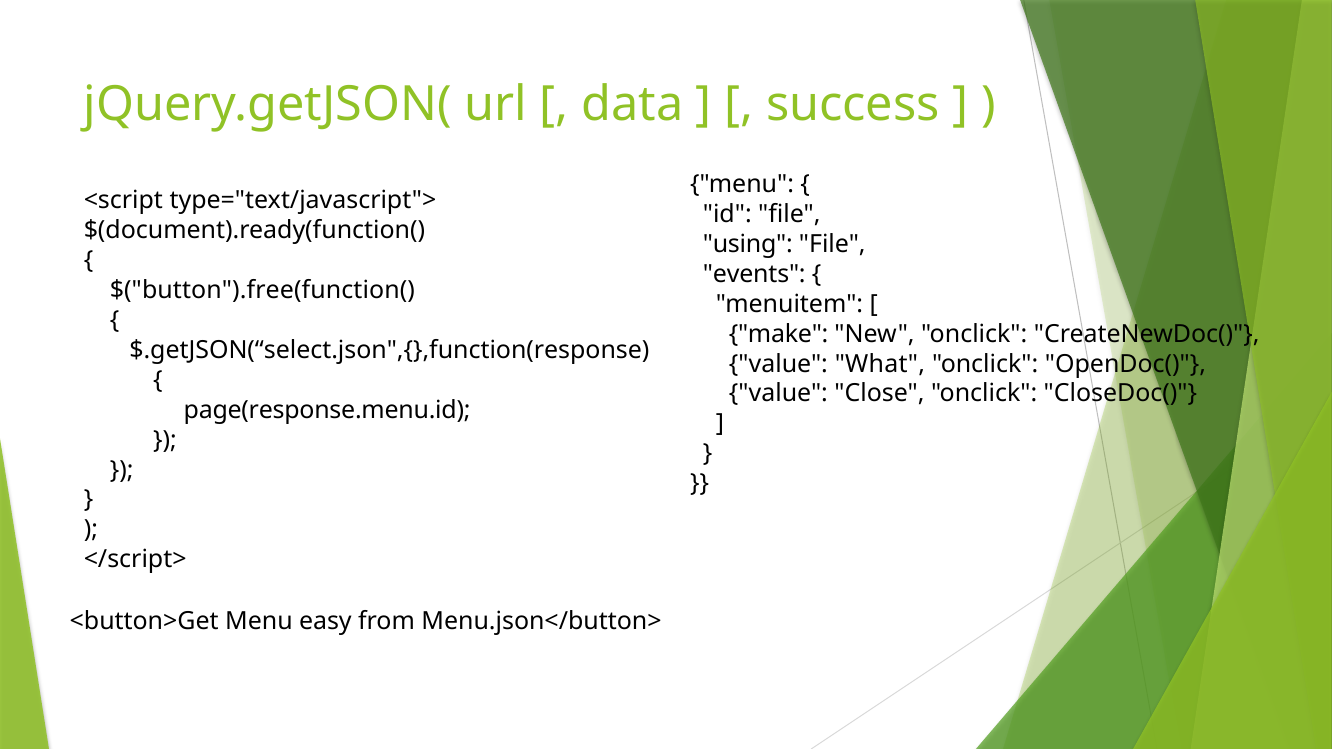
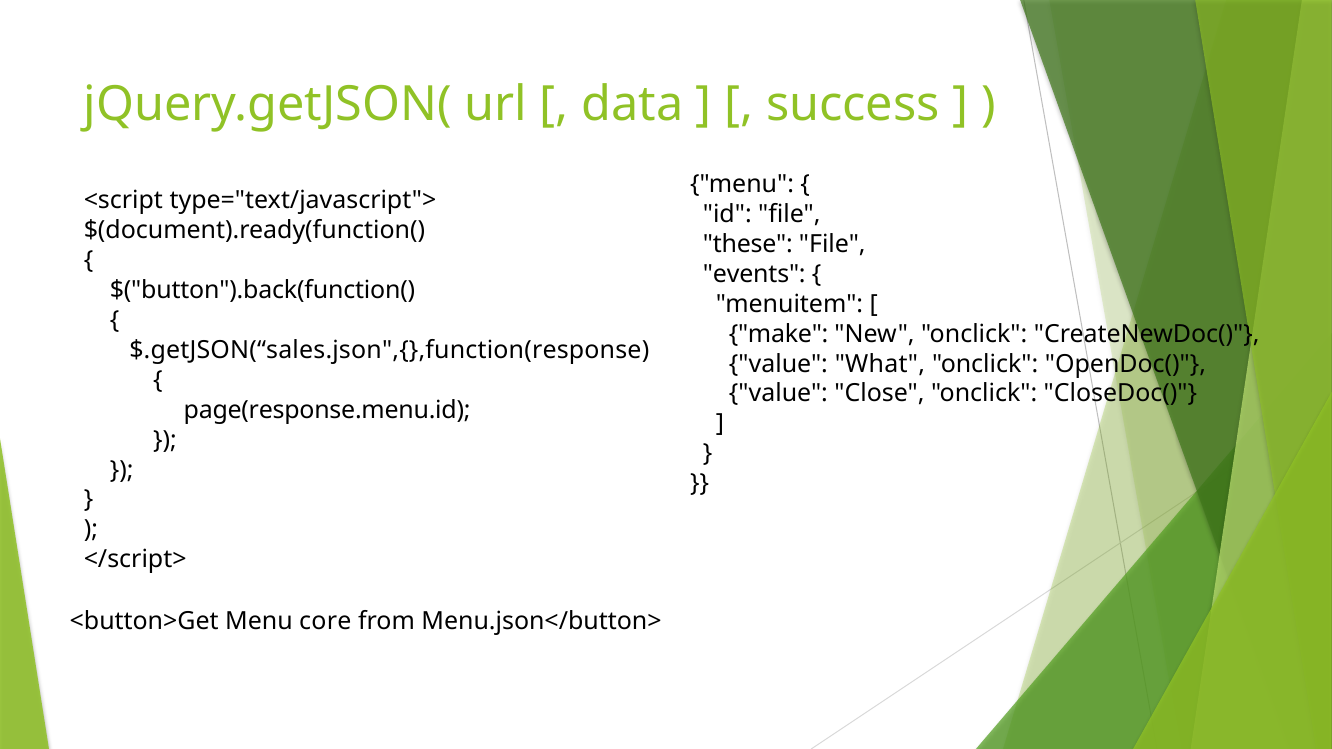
using: using -> these (748, 244)
$("button").free(function(: $("button").free(function( -> $("button").back(function( (262, 290)
$.getJSON(“select.json",{},function(response: $.getJSON(“select.json",{},function(response -> $.getJSON(“sales.json",{},function(response (389, 350)
easy: easy -> core (325, 622)
